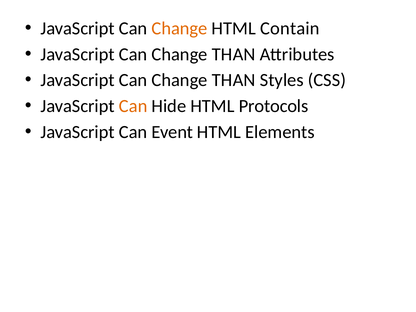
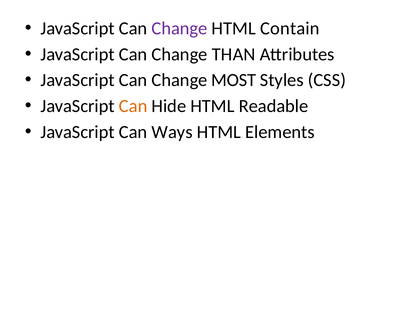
Change colour: orange -> purple (180, 28)
THAN: THAN -> MOST (234, 80)
Protocols: Protocols -> Readable (273, 106)
Event: Event -> Ways (172, 132)
